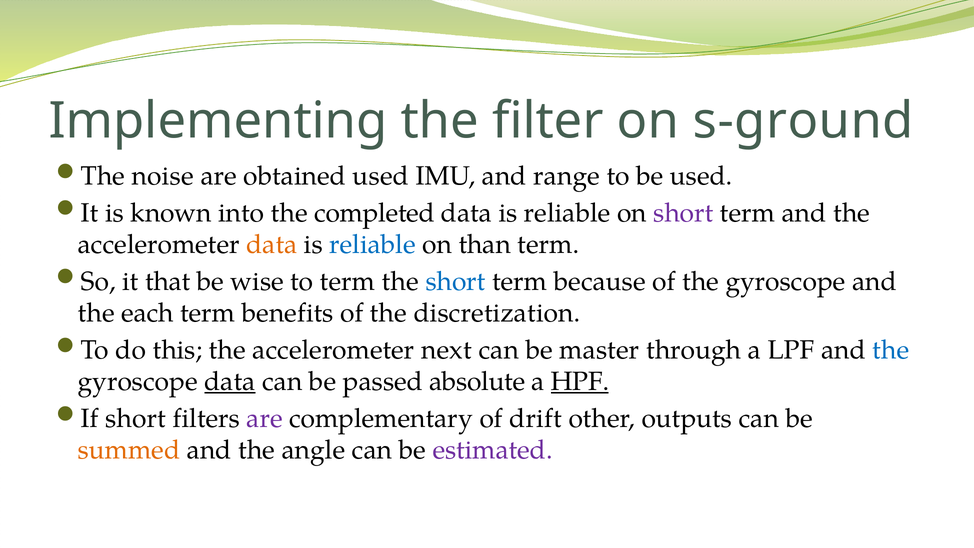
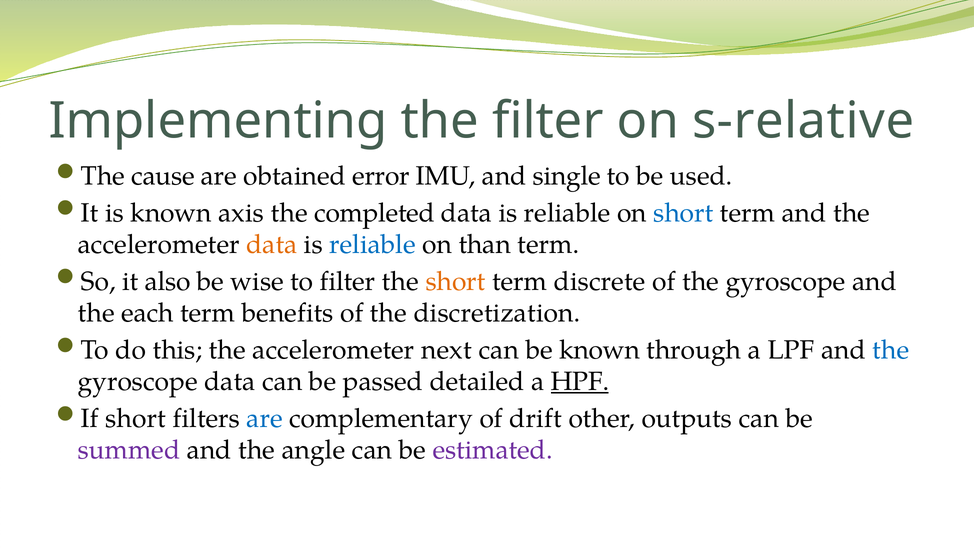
s-ground: s-ground -> s-relative (803, 121)
noise: noise -> cause (163, 176)
obtained used: used -> error (381, 176)
range: range -> single (567, 176)
into: into -> axis (241, 213)
short colour: purple -> blue (683, 213)
that: that -> also (168, 281)
to term: term -> filter (348, 281)
short colour: blue -> orange (456, 281)
because: because -> discrete (600, 281)
be master: master -> known (600, 350)
data underline: present -> none (230, 381)
absolute: absolute -> detailed (477, 381)
are colour: purple -> blue (265, 418)
summed colour: orange -> purple (129, 450)
